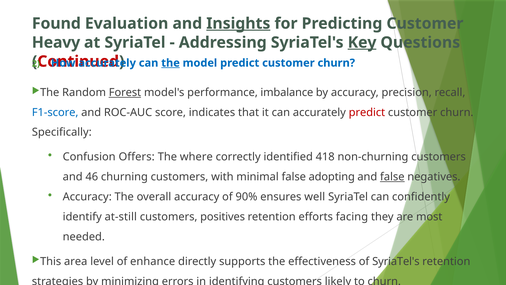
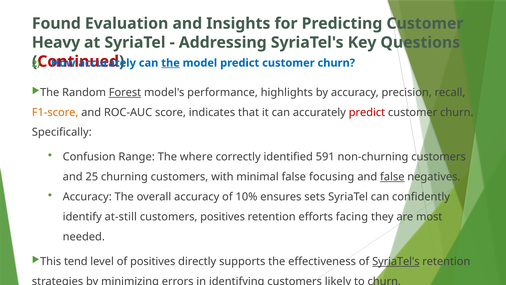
Insights underline: present -> none (238, 23)
Key underline: present -> none (362, 42)
imbalance: imbalance -> highlights (287, 92)
F1-score colour: blue -> orange (55, 112)
Offers: Offers -> Range (137, 157)
418: 418 -> 591 (325, 157)
46: 46 -> 25 (92, 177)
adopting: adopting -> focusing (332, 177)
90%: 90% -> 10% (246, 197)
well: well -> sets (315, 197)
area: area -> tend (76, 261)
of enhance: enhance -> positives (153, 261)
SyriaTel's underline: none -> present (396, 261)
